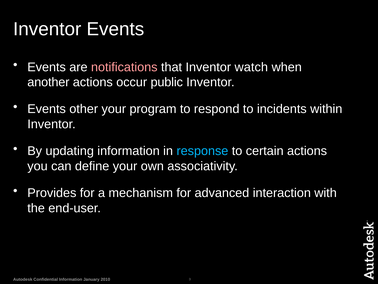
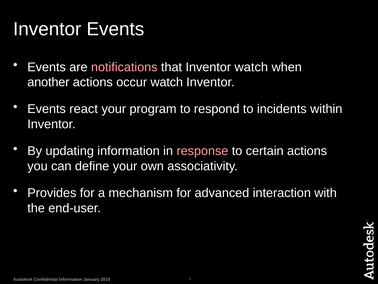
occur public: public -> watch (167, 82)
other: other -> react (84, 109)
response colour: light blue -> pink (202, 151)
